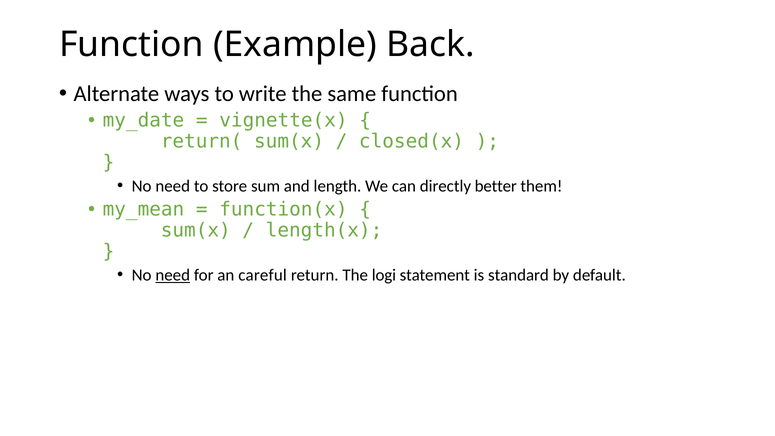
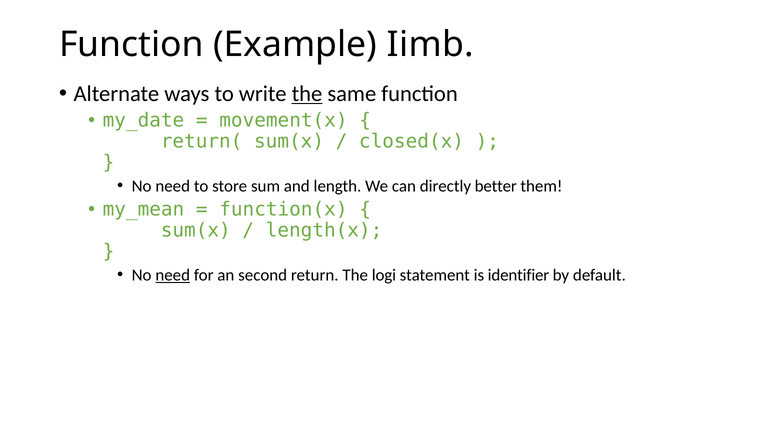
Back: Back -> Iimb (430, 44)
the underline: none -> present (307, 94)
vignette(x: vignette(x -> movement(x (283, 120)
careful: careful -> second (263, 275)
standard: standard -> identifier (519, 275)
